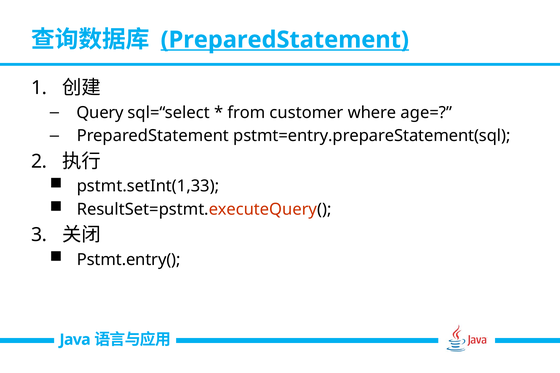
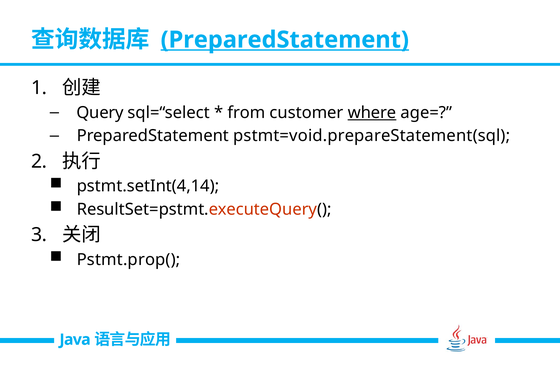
where underline: none -> present (372, 113)
pstmt=entry.prepareStatement(sql: pstmt=entry.prepareStatement(sql -> pstmt=void.prepareStatement(sql (372, 136)
pstmt.setInt(1,33: pstmt.setInt(1,33 -> pstmt.setInt(4,14 (148, 186)
Pstmt.entry(: Pstmt.entry( -> Pstmt.prop( (129, 260)
